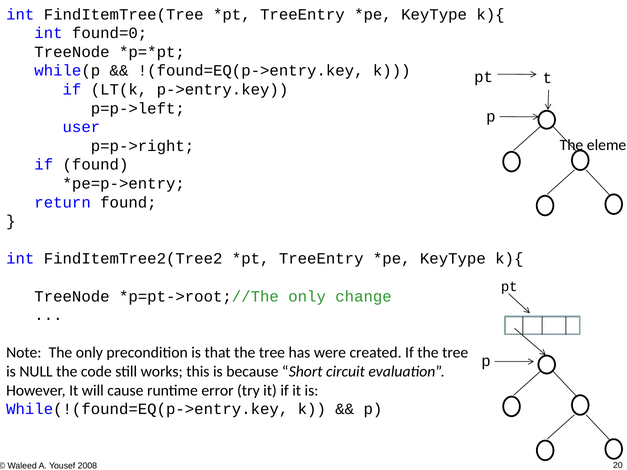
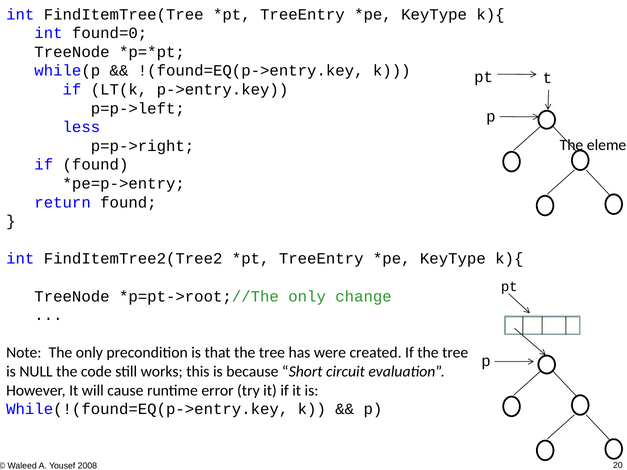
user: user -> less (81, 127)
